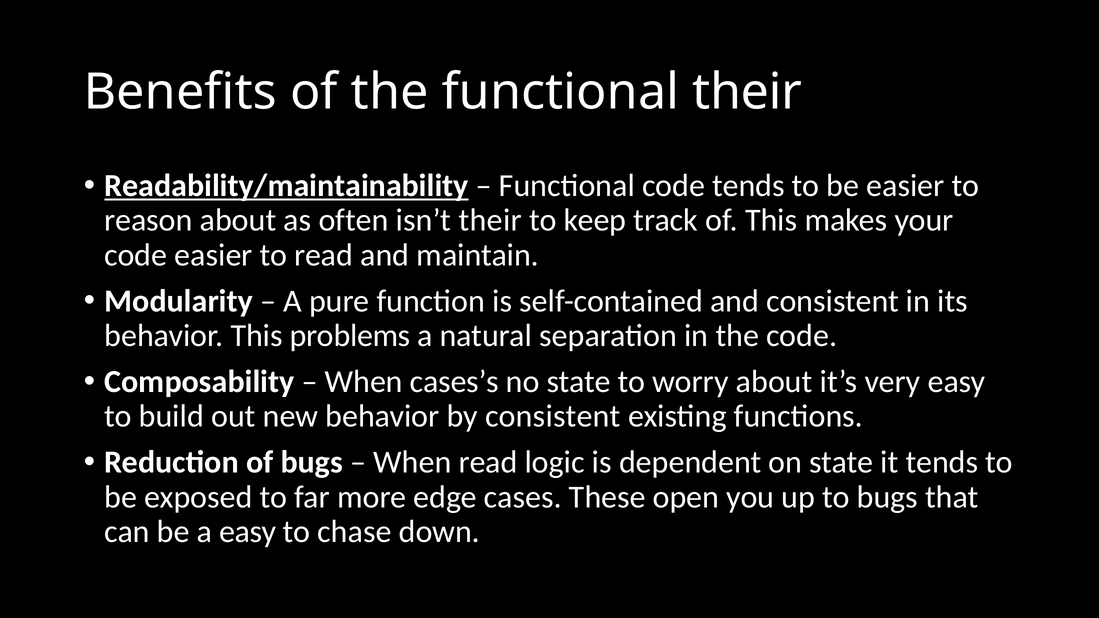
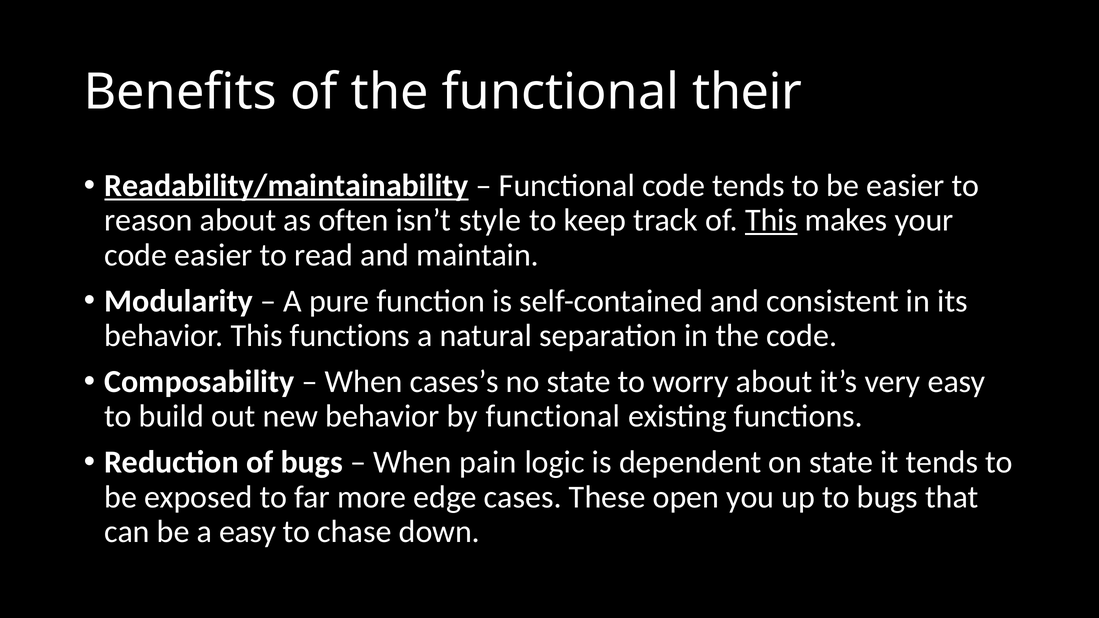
isn’t their: their -> style (490, 220)
This underline: none -> present (771, 220)
This problems: problems -> functions (350, 336)
by consistent: consistent -> functional (553, 416)
When read: read -> pain (488, 463)
